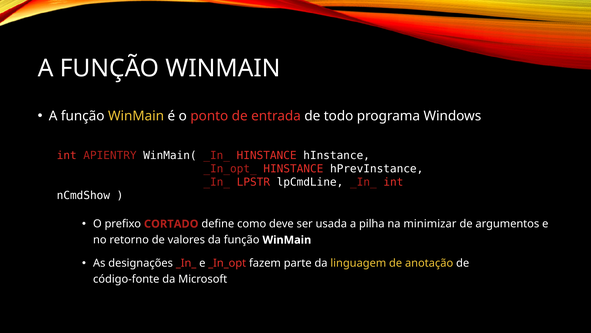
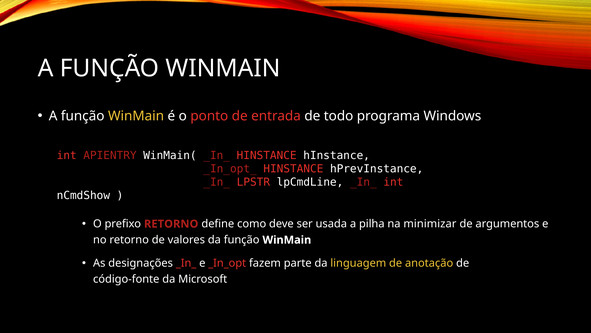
prefixo CORTADO: CORTADO -> RETORNO (171, 224)
